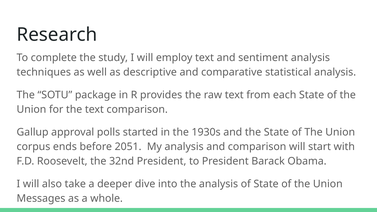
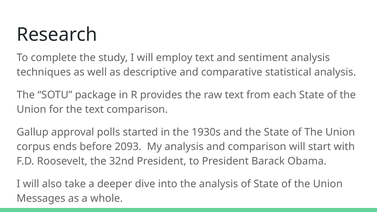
2051: 2051 -> 2093 (128, 147)
